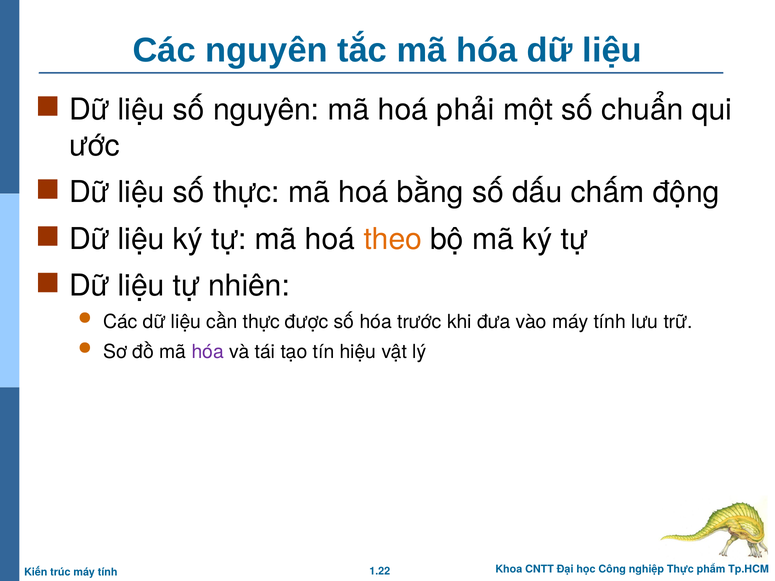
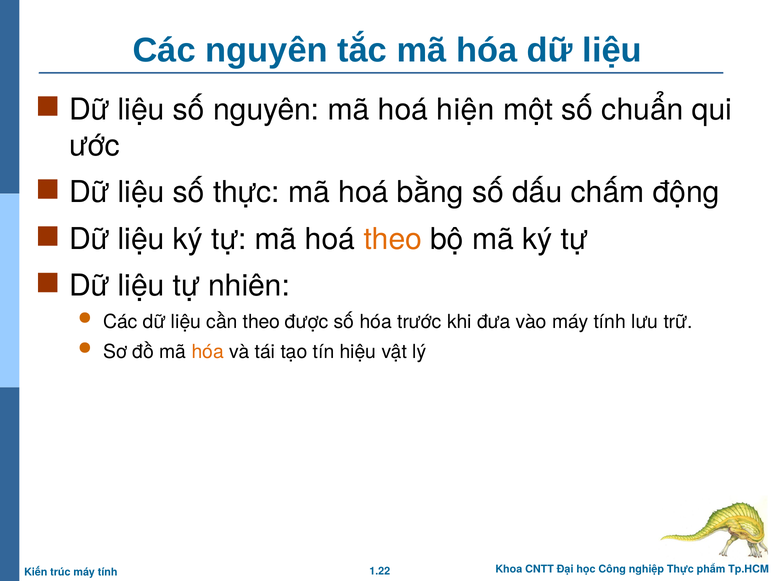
phải: phải -> hiện (465, 110)
cần thực: thực -> theo (261, 322)
hóa colour: purple -> orange (208, 352)
